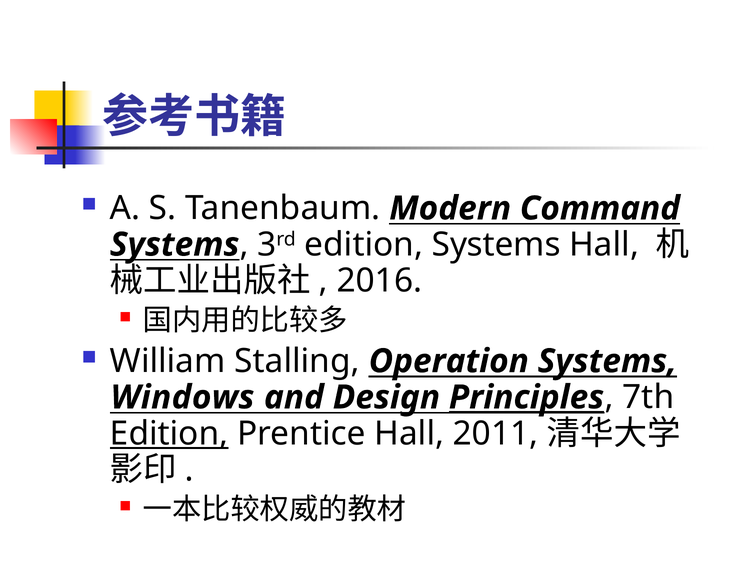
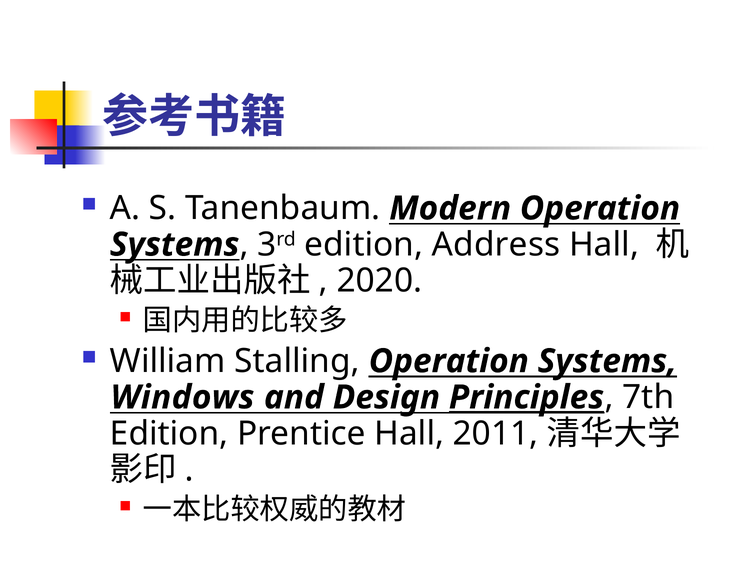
Modern Command: Command -> Operation (600, 208)
edition Systems: Systems -> Address (496, 245)
2016: 2016 -> 2020 (379, 281)
Edition underline: present -> none (169, 433)
